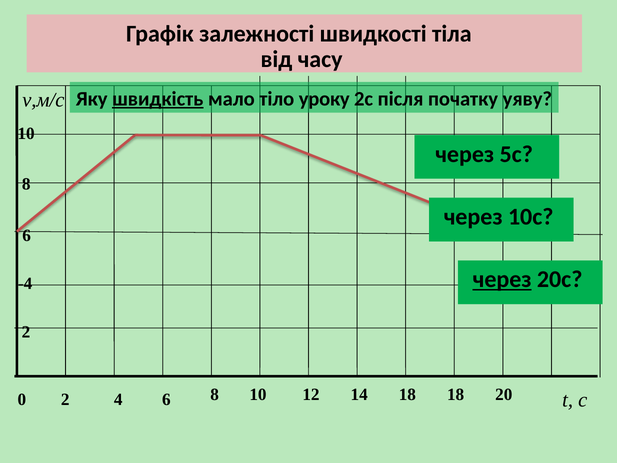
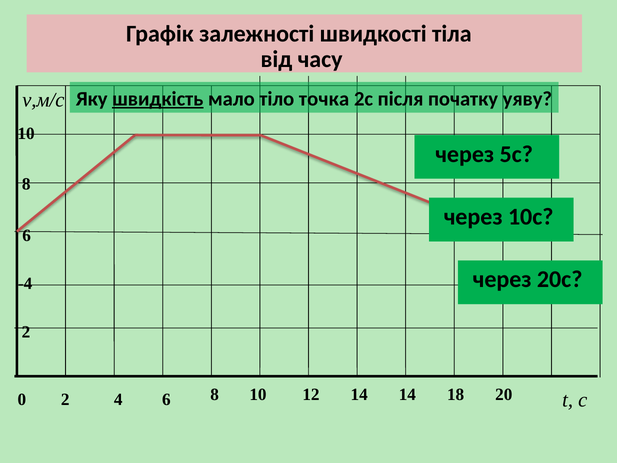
уроку: уроку -> точка (324, 99)
через underline: present -> none (502, 279)
14 18: 18 -> 14 (407, 395)
